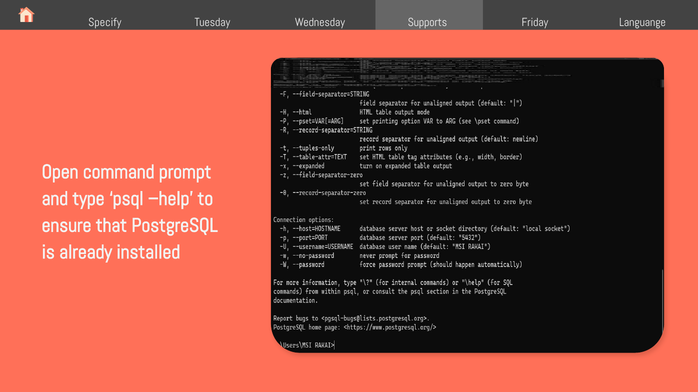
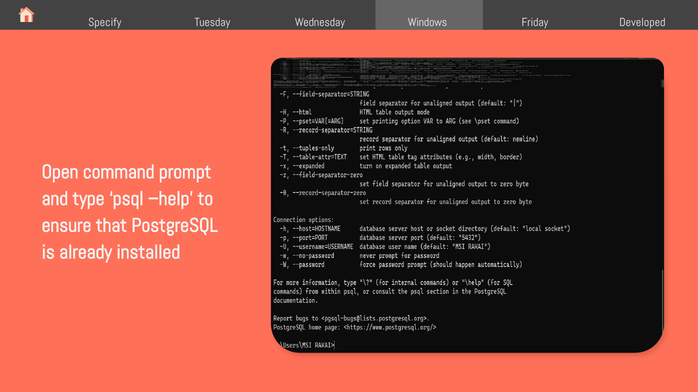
Supports: Supports -> Windows (427, 22)
Languange: Languange -> Developed (642, 22)
